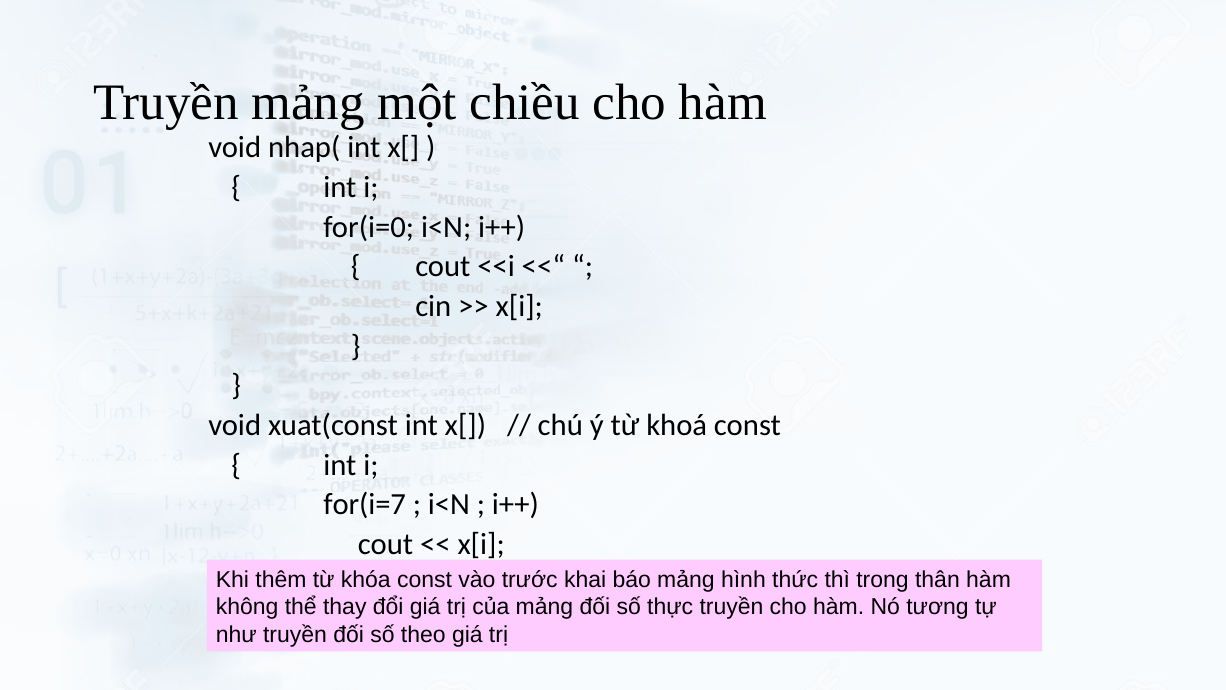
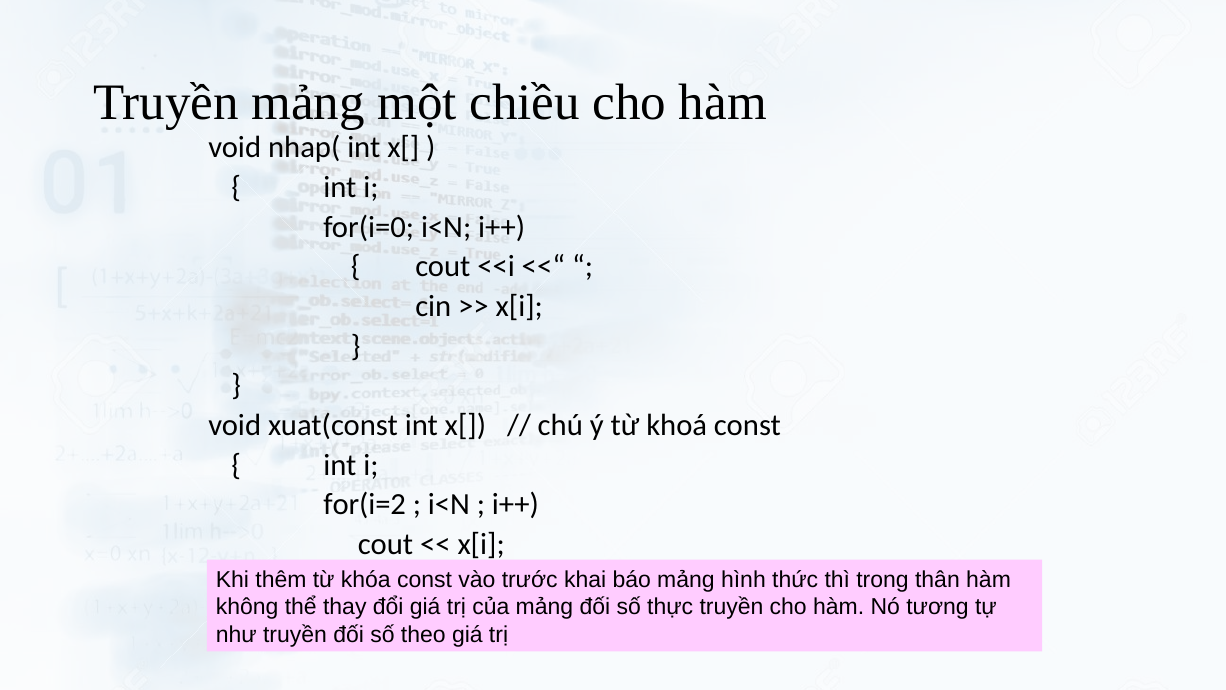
for(i=7: for(i=7 -> for(i=2 (365, 504)
